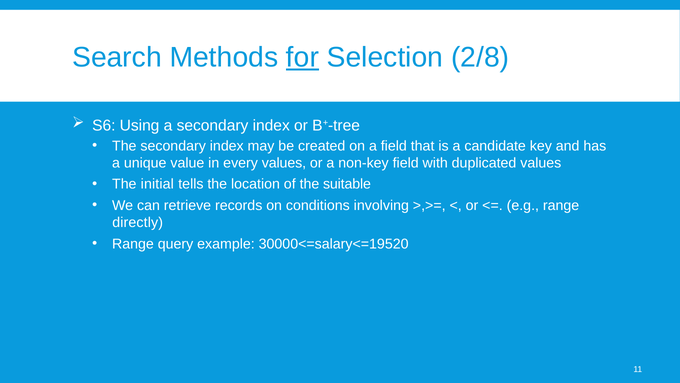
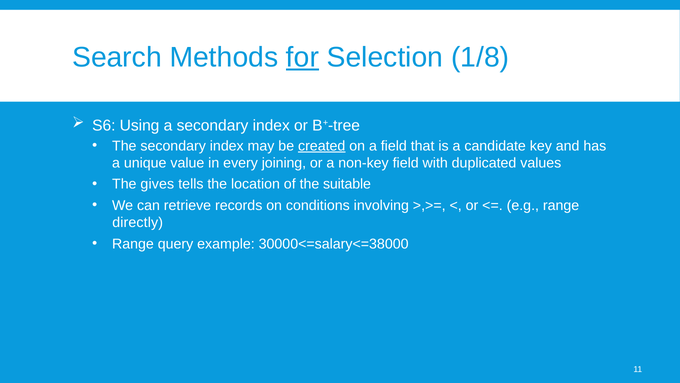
2/8: 2/8 -> 1/8 (480, 57)
created underline: none -> present (322, 146)
every values: values -> joining (284, 163)
initial: initial -> gives (157, 184)
30000<=salary<=19520: 30000<=salary<=19520 -> 30000<=salary<=38000 (334, 244)
